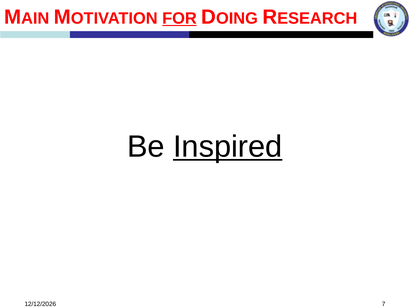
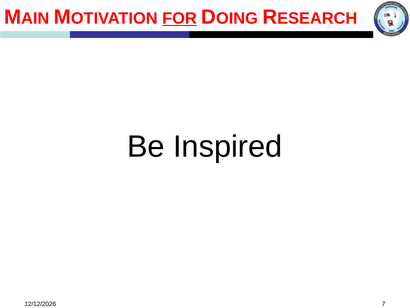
Inspired underline: present -> none (228, 146)
